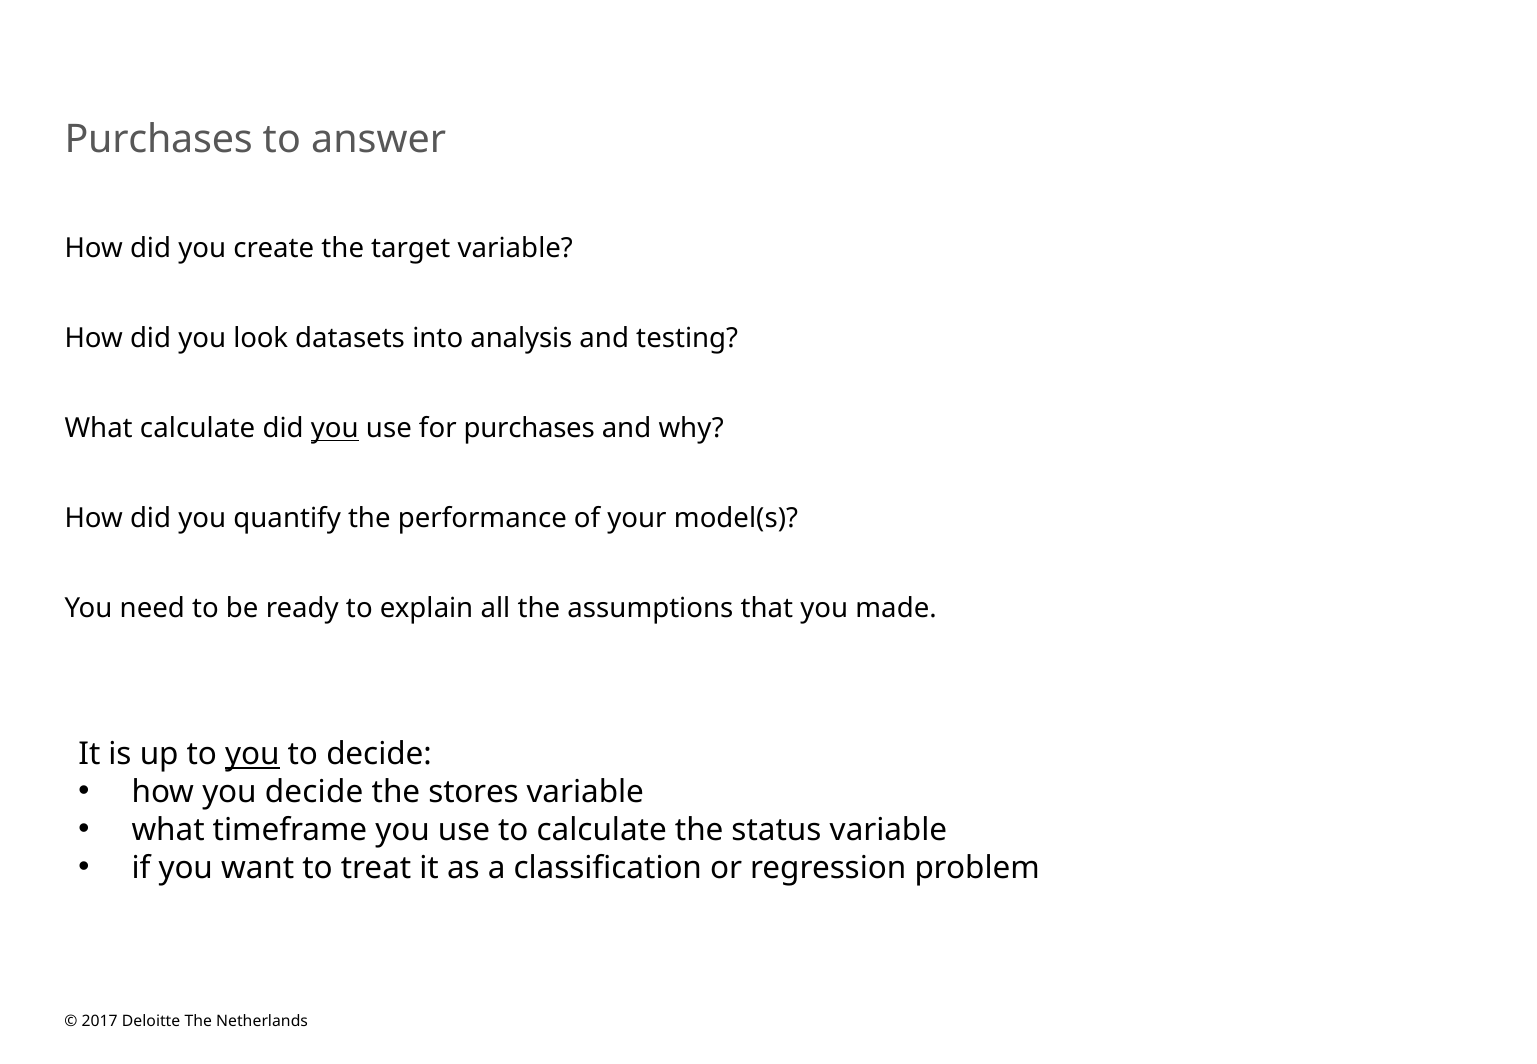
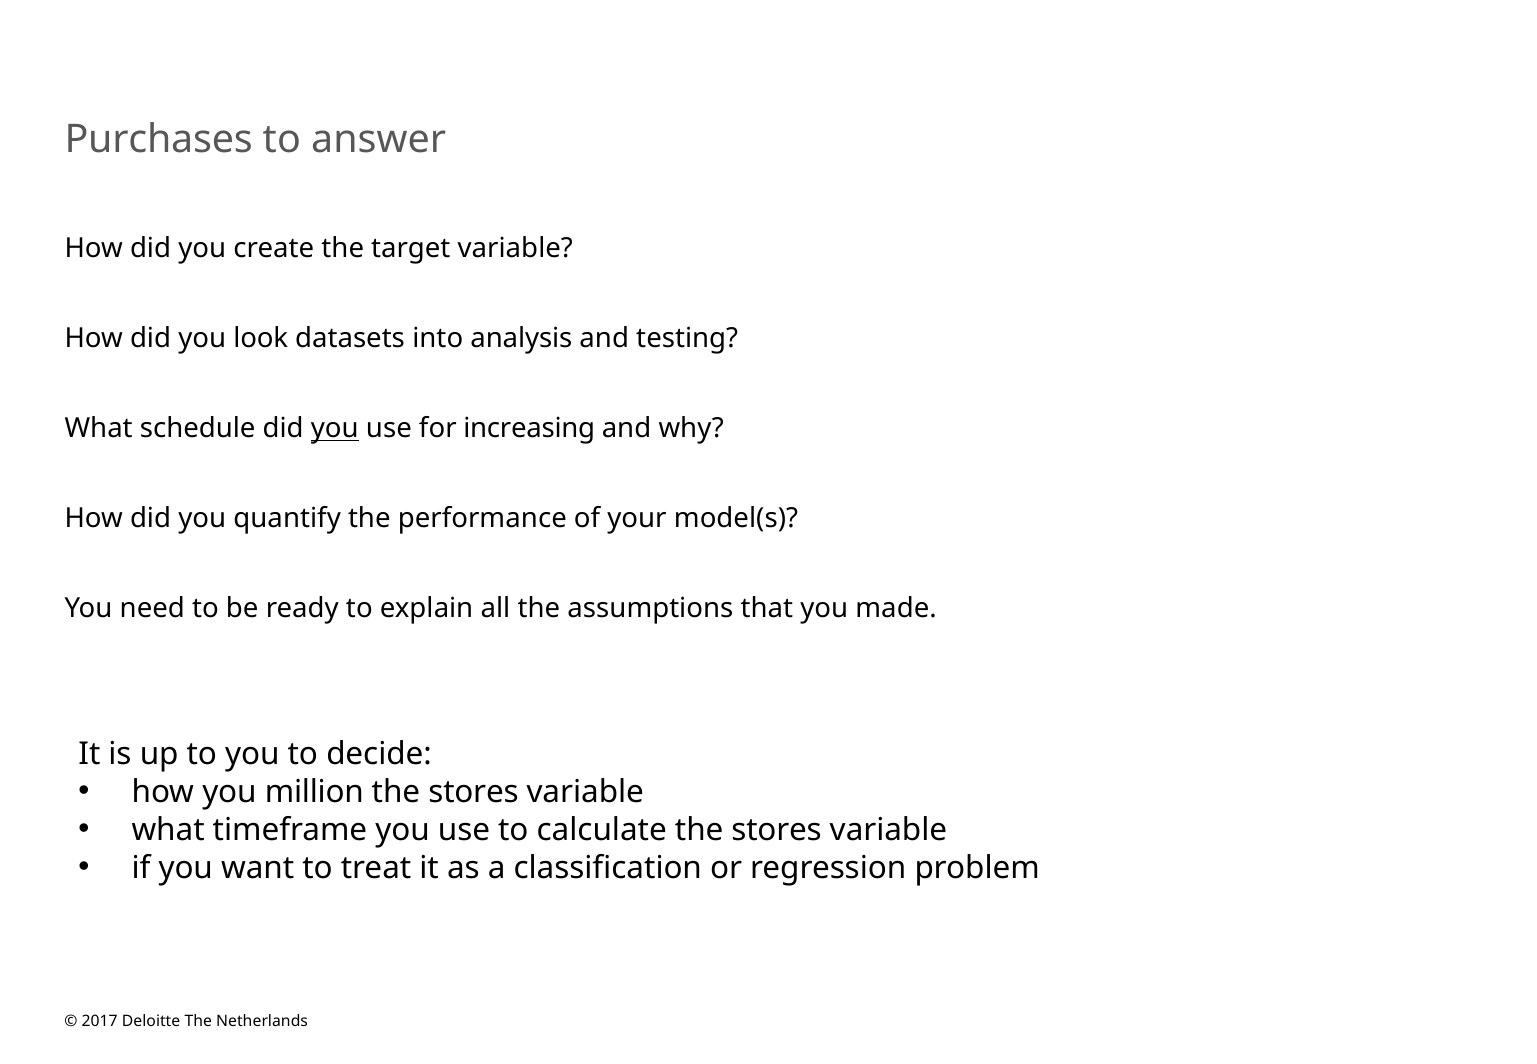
What calculate: calculate -> schedule (198, 429)
for purchases: purchases -> increasing (529, 429)
you underline: present -> none (252, 755)
you decide: decide -> million (314, 792)
calculate the status: status -> stores (777, 830)
